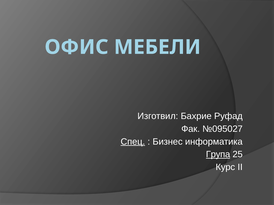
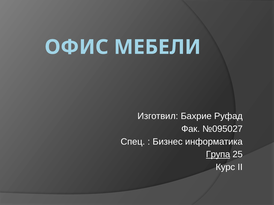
Спец underline: present -> none (133, 142)
